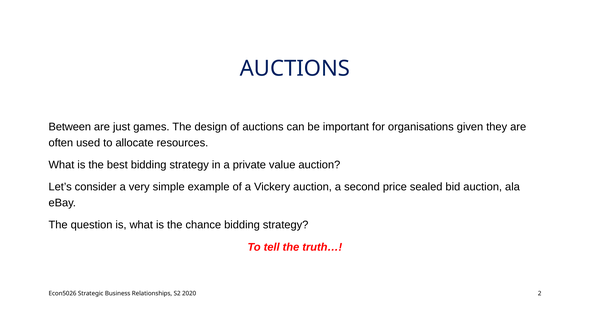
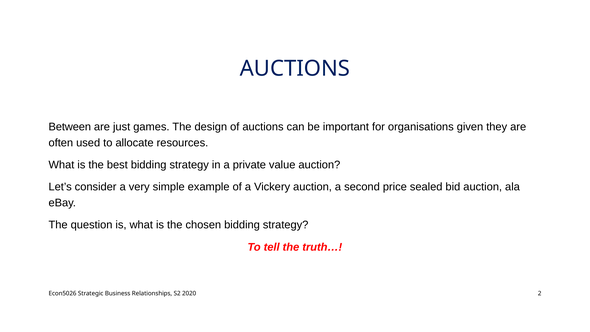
chance: chance -> chosen (203, 225)
